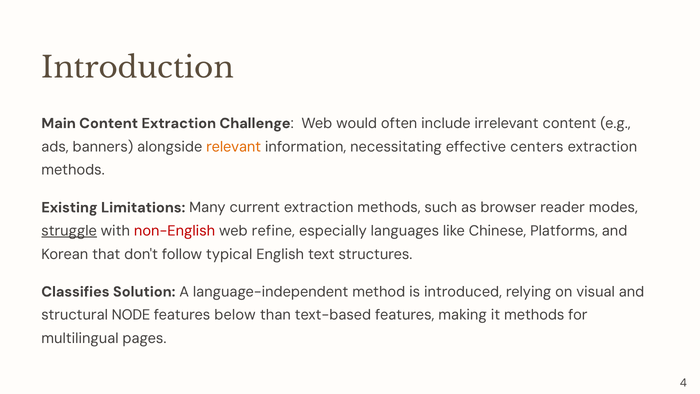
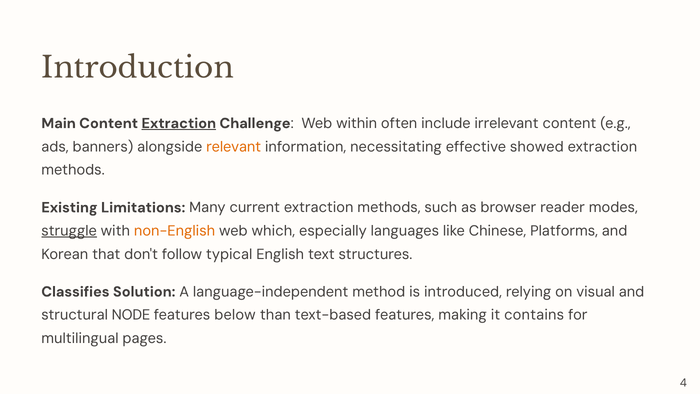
Extraction underline: none -> present (179, 123)
would: would -> within (357, 123)
centers: centers -> showed (537, 147)
non-English colour: red -> orange (175, 231)
refine: refine -> which (273, 231)
it methods: methods -> contains (534, 315)
